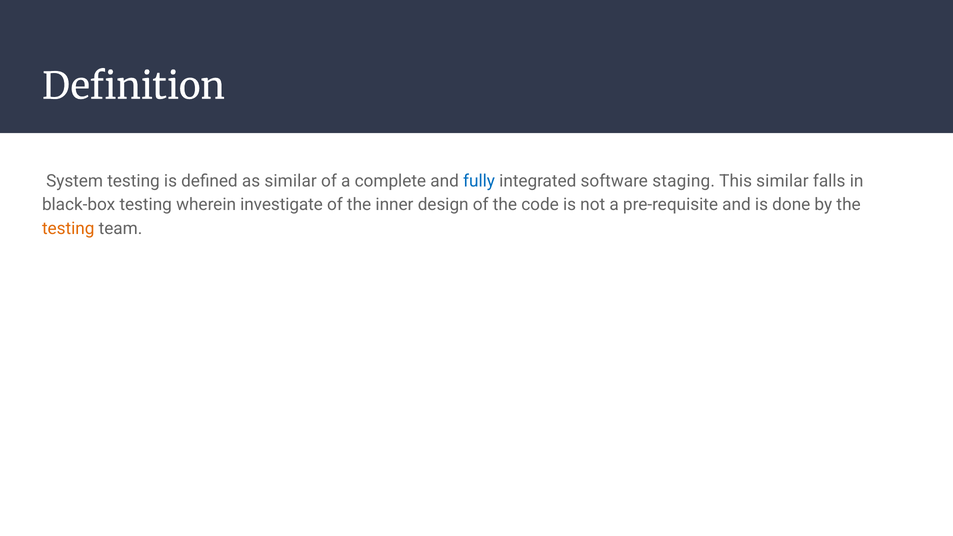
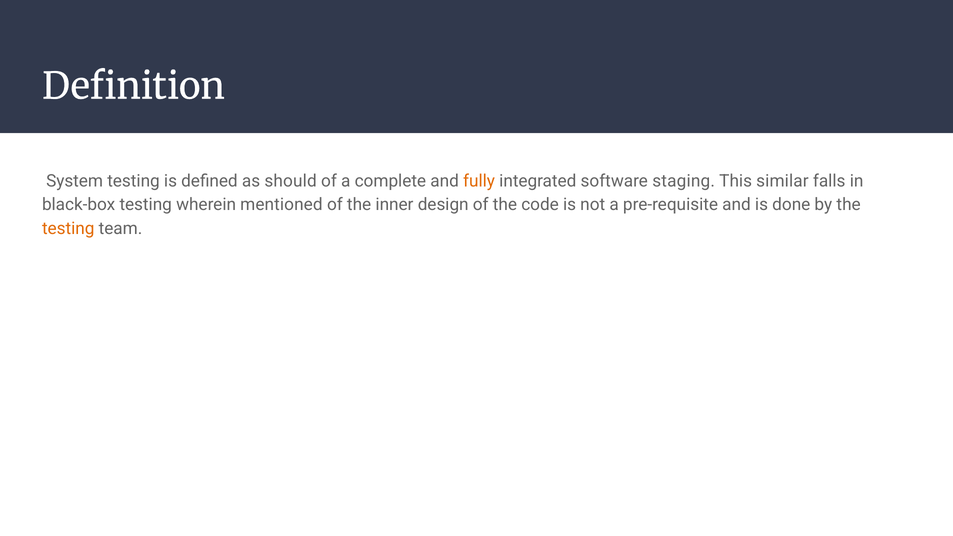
as similar: similar -> should (291, 181)
fully colour: blue -> orange (479, 181)
investigate: investigate -> mentioned (281, 205)
